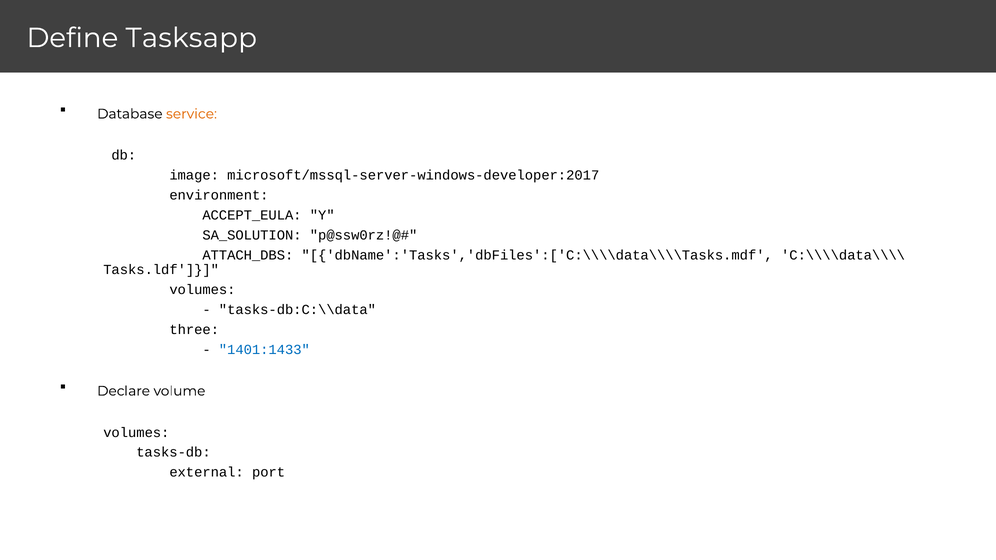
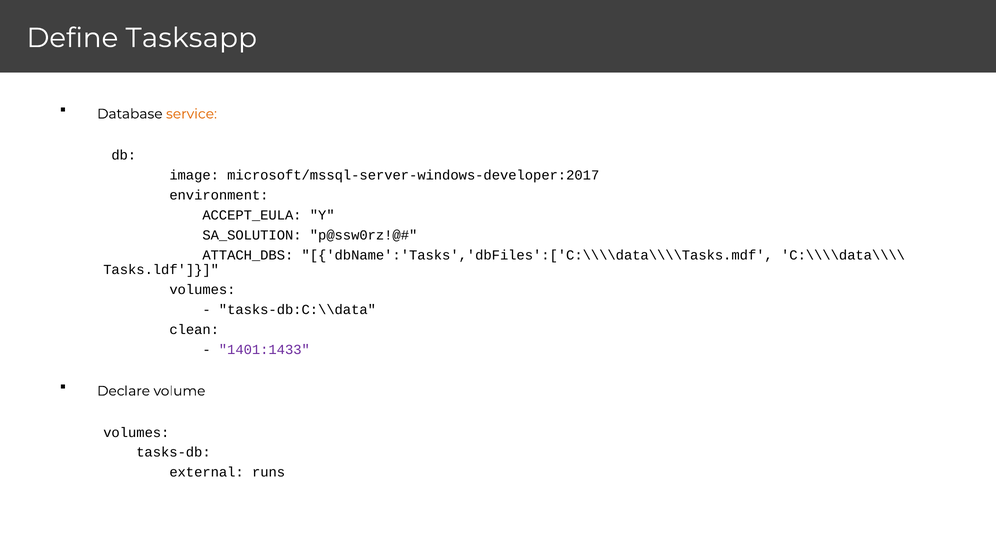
three: three -> clean (194, 330)
1401:1433 colour: blue -> purple (264, 350)
port: port -> runs (269, 473)
